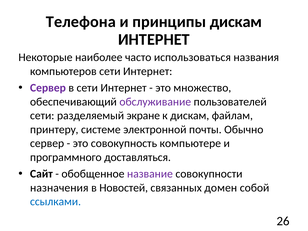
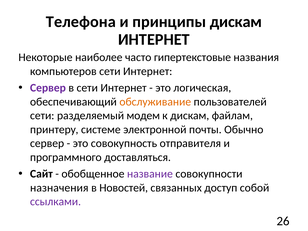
использоваться: использоваться -> гипертекстовые (192, 57)
множество: множество -> логическая (202, 88)
обслуживание colour: purple -> orange (155, 102)
экране: экране -> модем (143, 116)
компьютере: компьютере -> отправителя (190, 143)
домен: домен -> доступ (221, 188)
ссылками colour: blue -> purple (56, 202)
